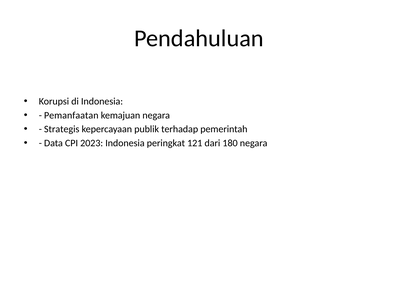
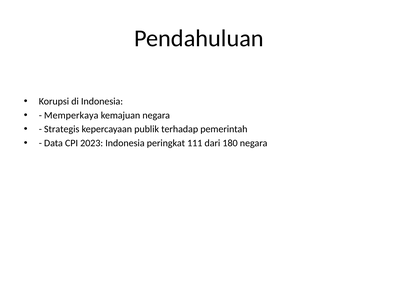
Pemanfaatan: Pemanfaatan -> Memperkaya (71, 115)
121: 121 -> 111 (195, 143)
